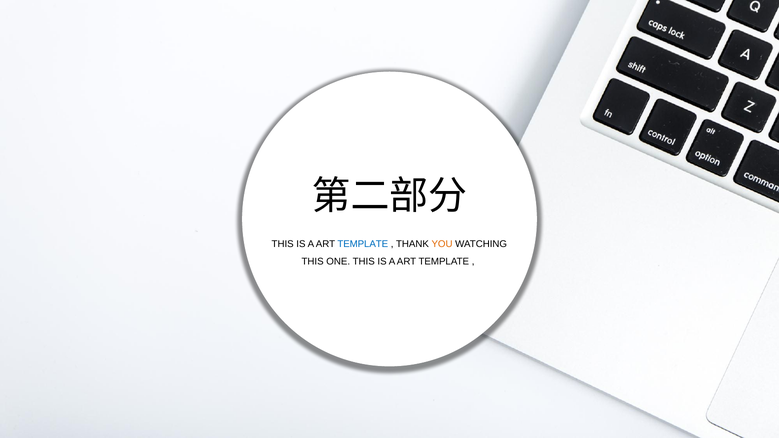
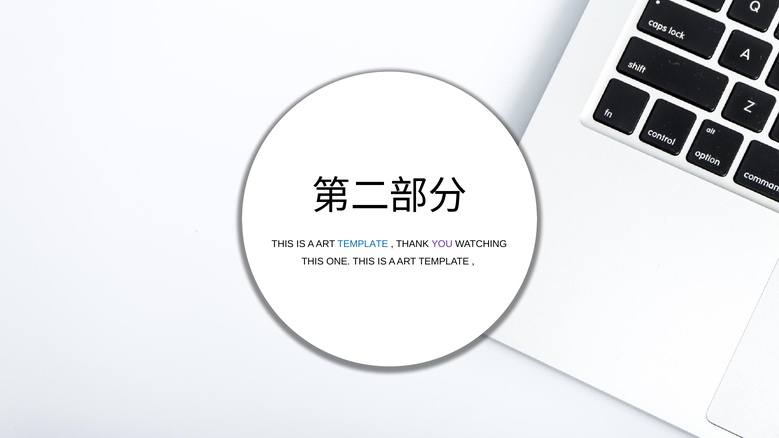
YOU colour: orange -> purple (442, 244)
